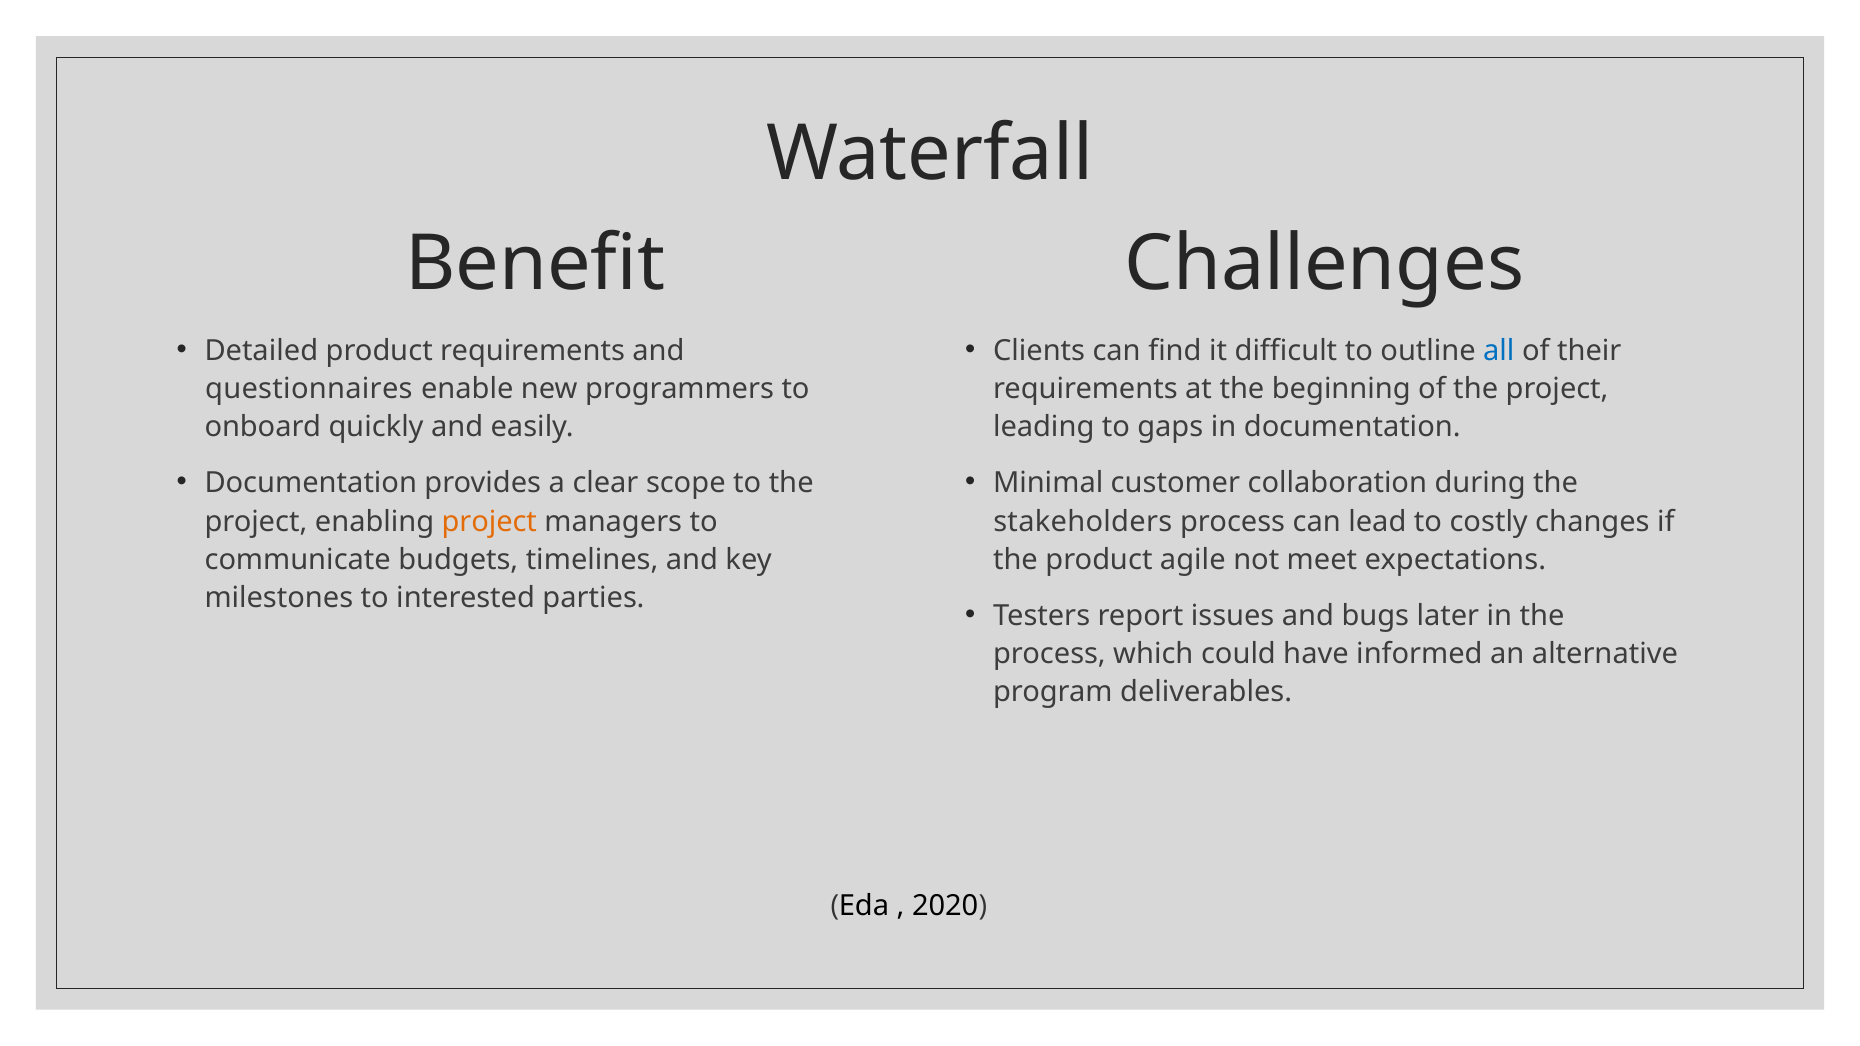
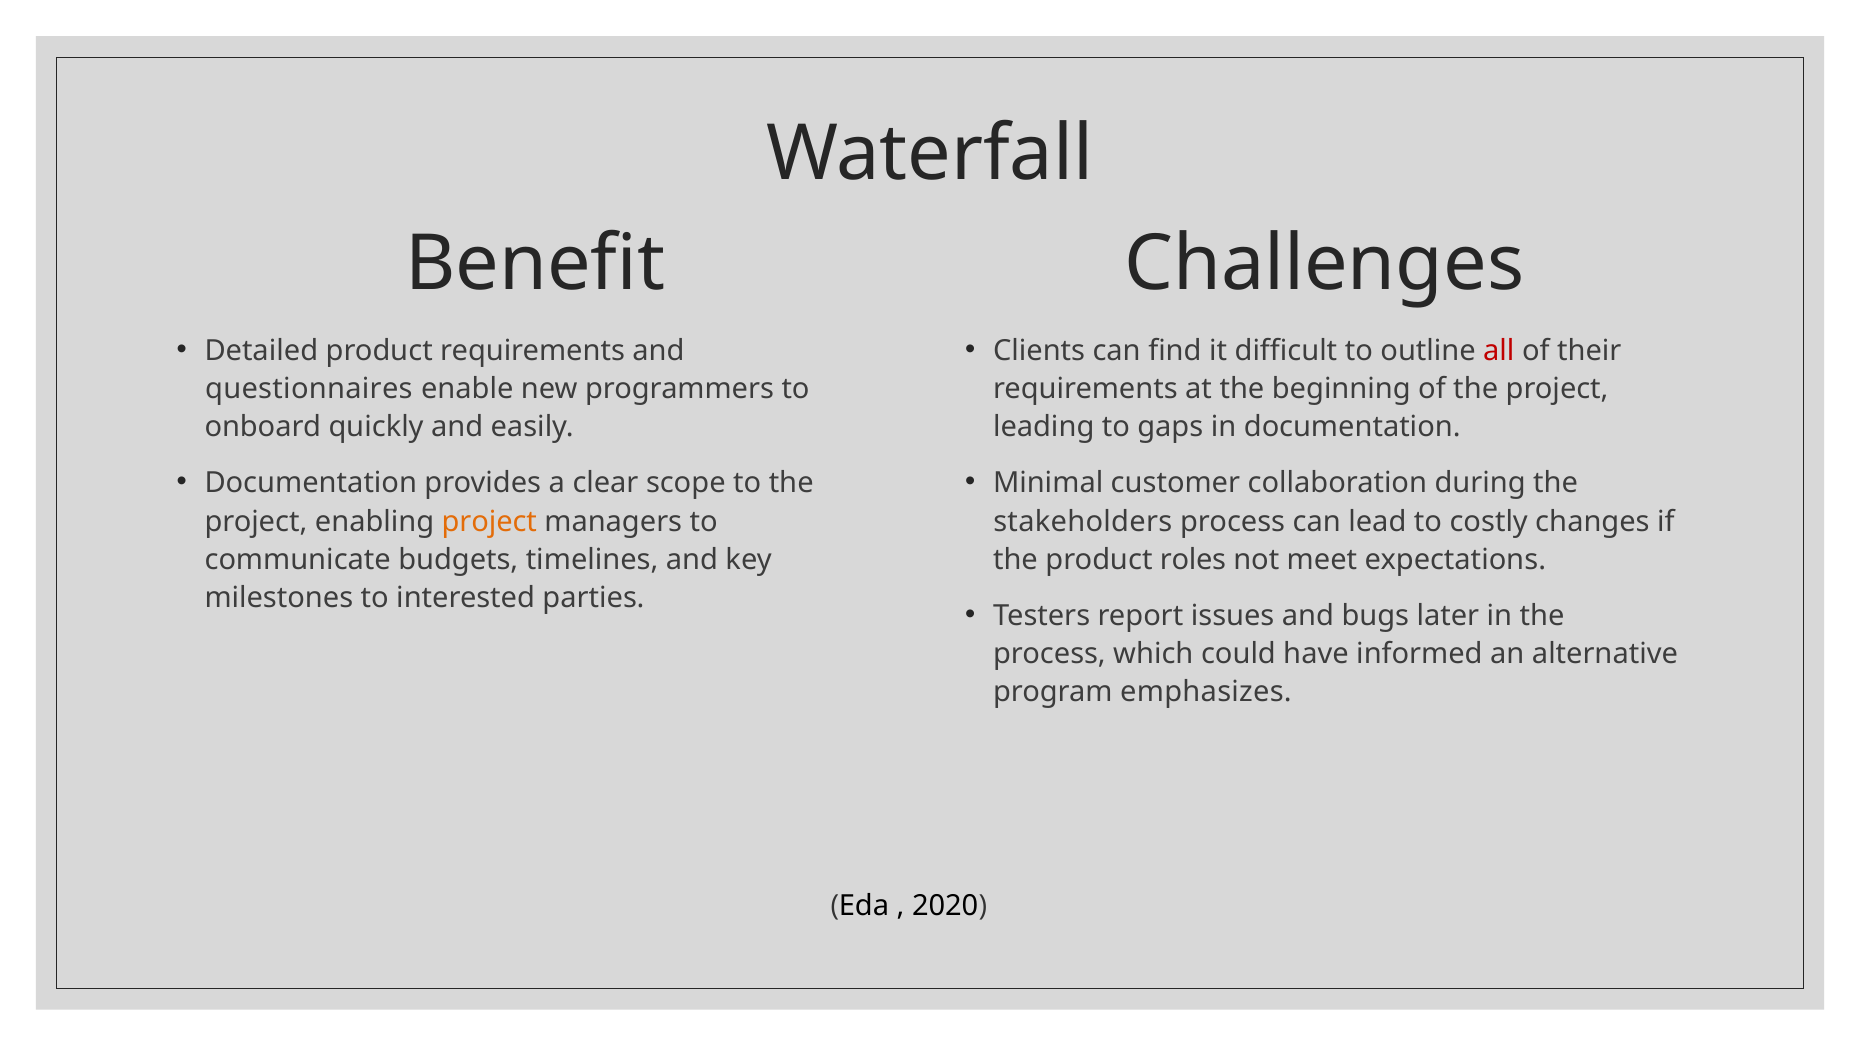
all colour: blue -> red (1499, 351)
agile: agile -> roles (1193, 560)
deliverables: deliverables -> emphasizes (1206, 692)
